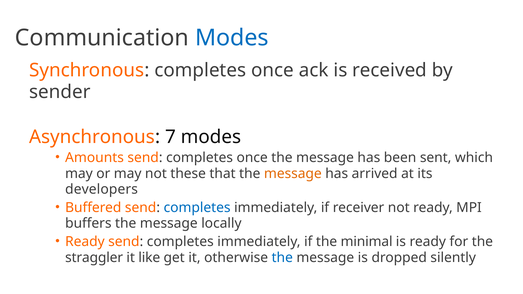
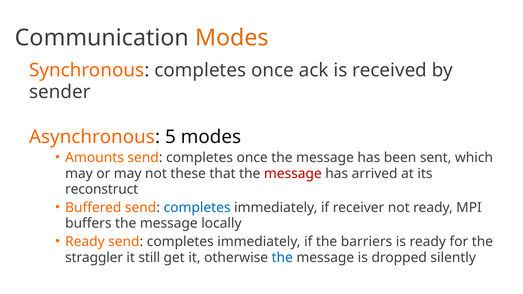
Modes colour: blue -> orange (232, 38)
7: 7 -> 5 (170, 137)
message colour: orange -> red (293, 174)
developers: developers -> reconstruct (102, 190)
minimal: minimal -> barriers (367, 242)
like: like -> still (149, 258)
